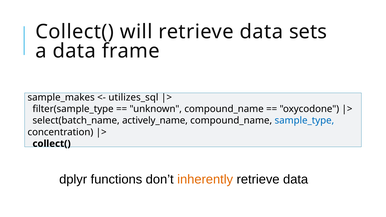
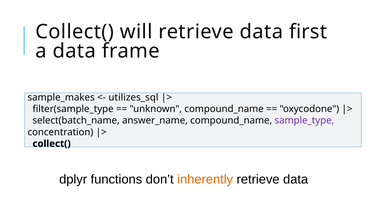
sets: sets -> first (308, 32)
actively_name: actively_name -> answer_name (155, 121)
sample_type colour: blue -> purple (304, 121)
